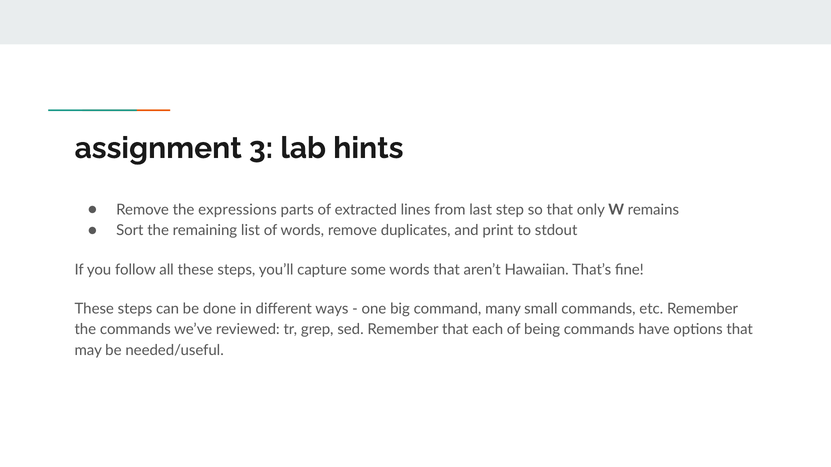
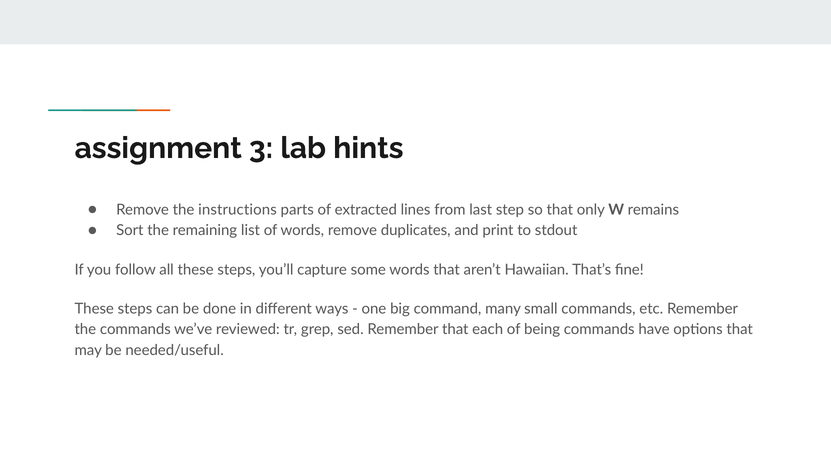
expressions: expressions -> instructions (237, 210)
